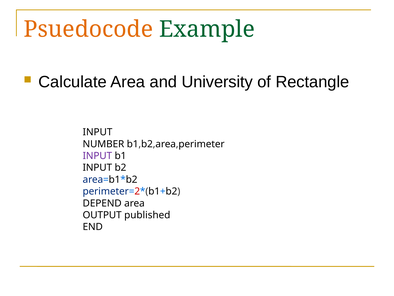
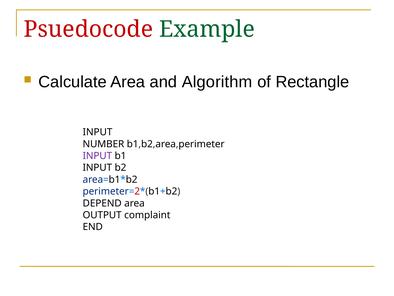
Psuedocode colour: orange -> red (88, 29)
University: University -> Algorithm (217, 82)
published: published -> complaint (147, 215)
